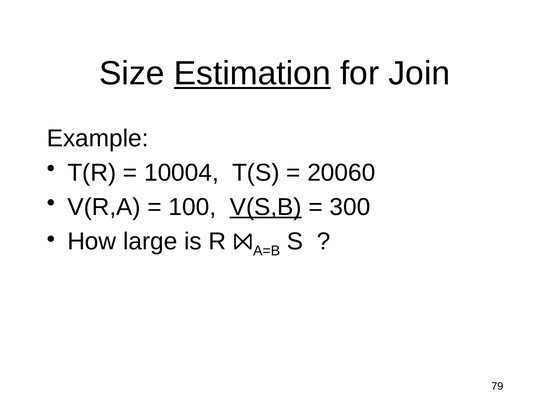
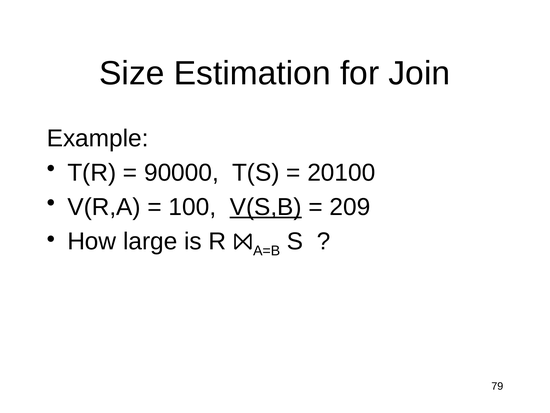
Estimation underline: present -> none (252, 73)
10004: 10004 -> 90000 (181, 173)
20060: 20060 -> 20100 (341, 173)
300: 300 -> 209 (350, 207)
